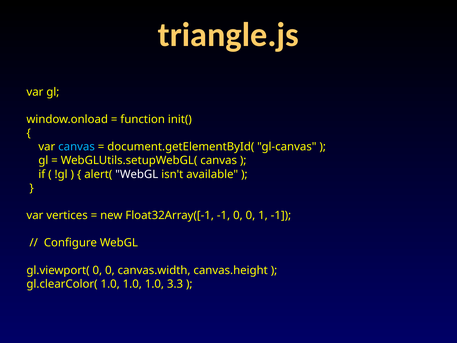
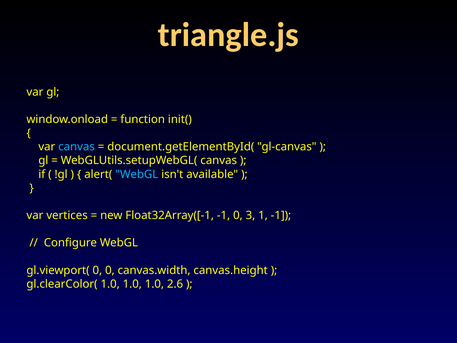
WebGL colour: white -> light blue (137, 174)
-1 0 0: 0 -> 3 (250, 215)
3.3: 3.3 -> 2.6 (175, 284)
